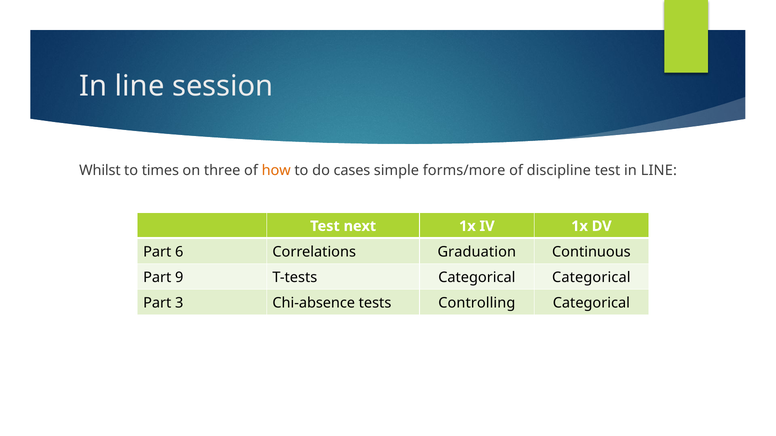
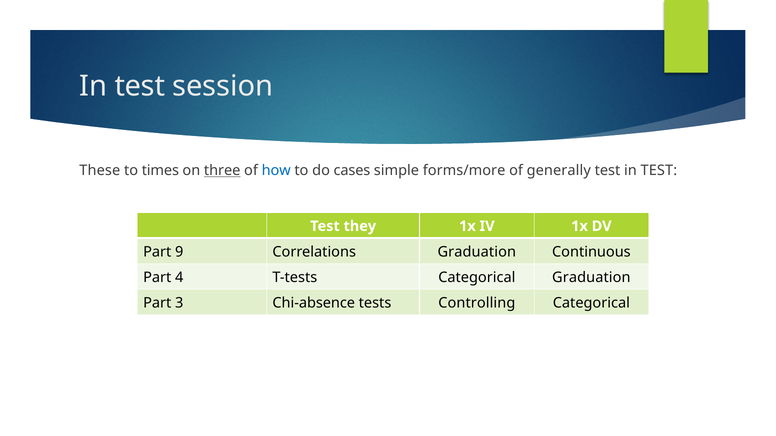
line: line -> test (140, 86)
Whilst: Whilst -> These (100, 171)
three underline: none -> present (222, 171)
how colour: orange -> blue (276, 171)
discipline: discipline -> generally (559, 171)
LINE: LINE -> TEST (659, 171)
next: next -> they (360, 226)
6: 6 -> 9 (179, 252)
9: 9 -> 4 (179, 278)
Categorical Categorical: Categorical -> Graduation (591, 278)
